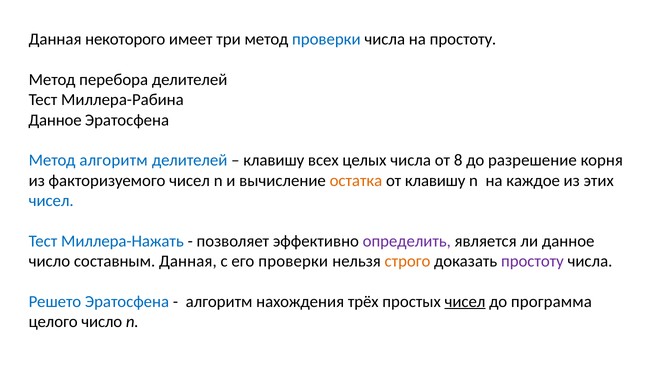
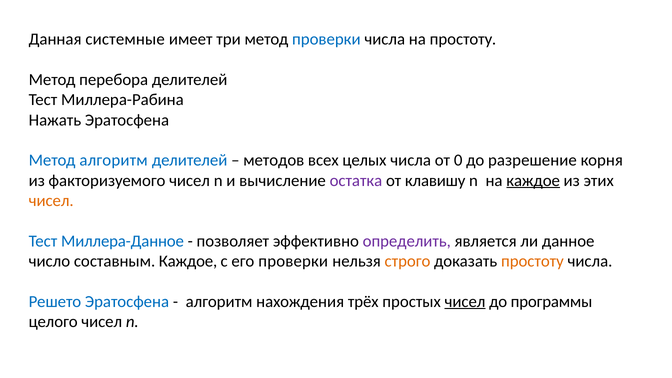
некоторого: некоторого -> системные (125, 39)
Данное: Данное -> Нажать (55, 120)
клавишу: клавишу -> методов (274, 160)
8: 8 -> 0 (458, 160)
остатка colour: orange -> purple (356, 181)
каждое underline: none -> present (533, 181)
чисел colour: blue -> orange (51, 201)
Миллера-Нажать: Миллера-Нажать -> Миллера-Данное (123, 241)
составным Данная: Данная -> Каждое (188, 261)
простоту colour: purple -> orange (532, 261)
программа: программа -> программы (552, 301)
целого число: число -> чисел (102, 322)
